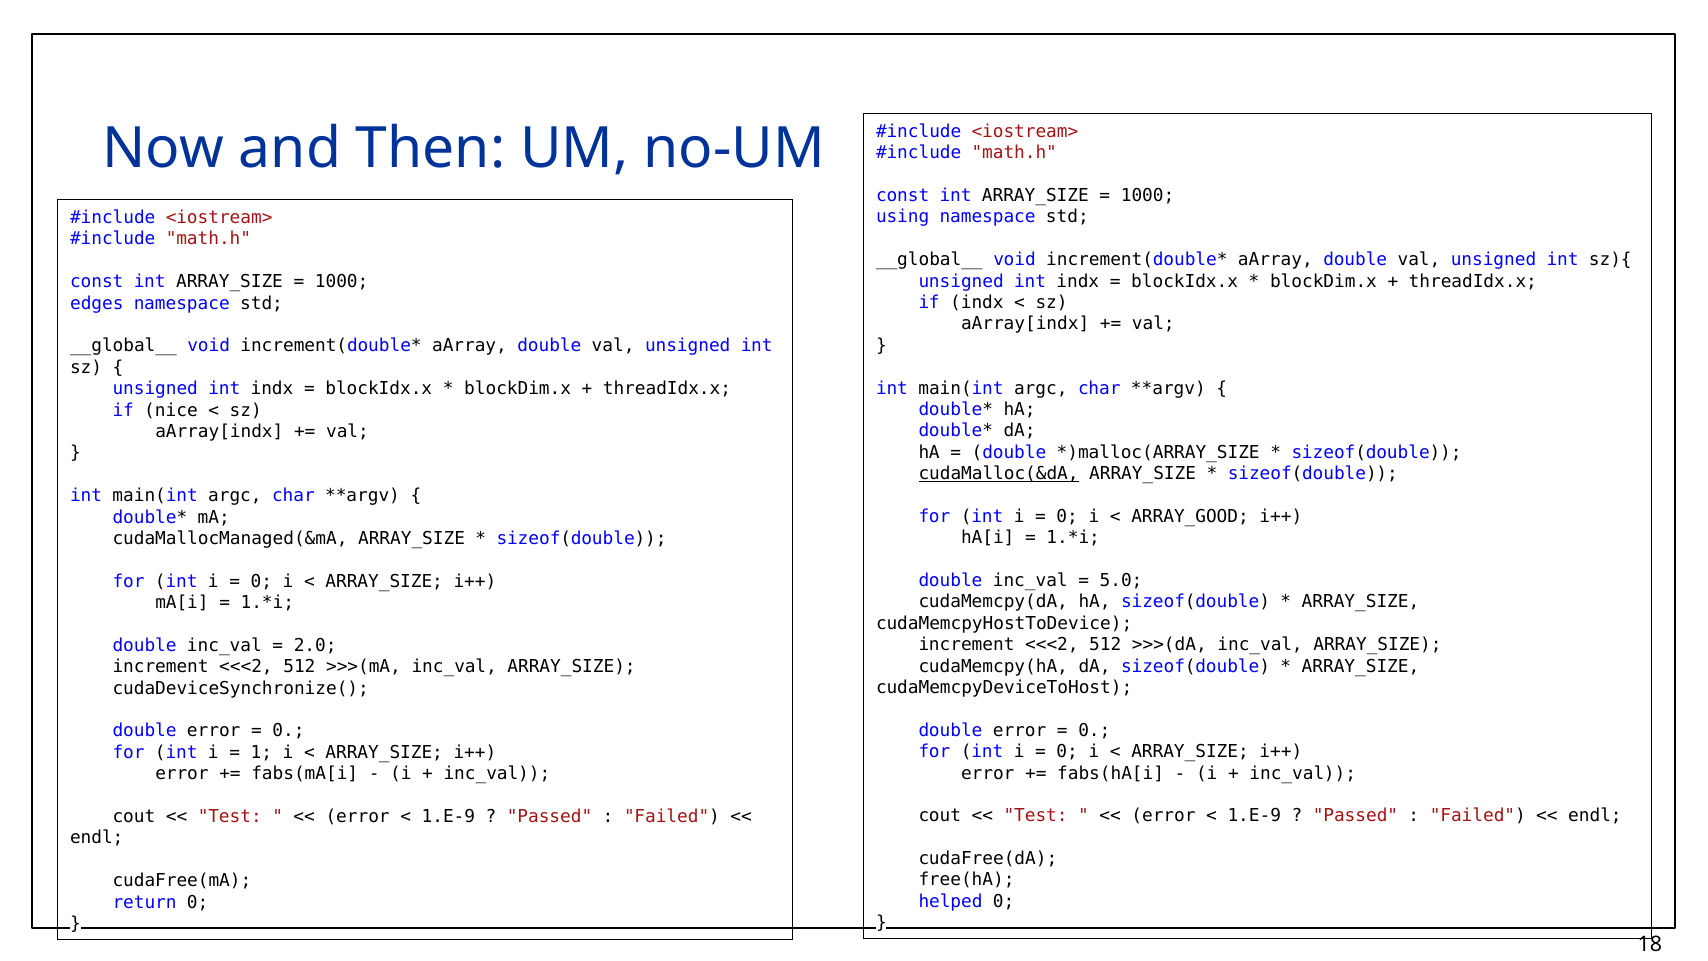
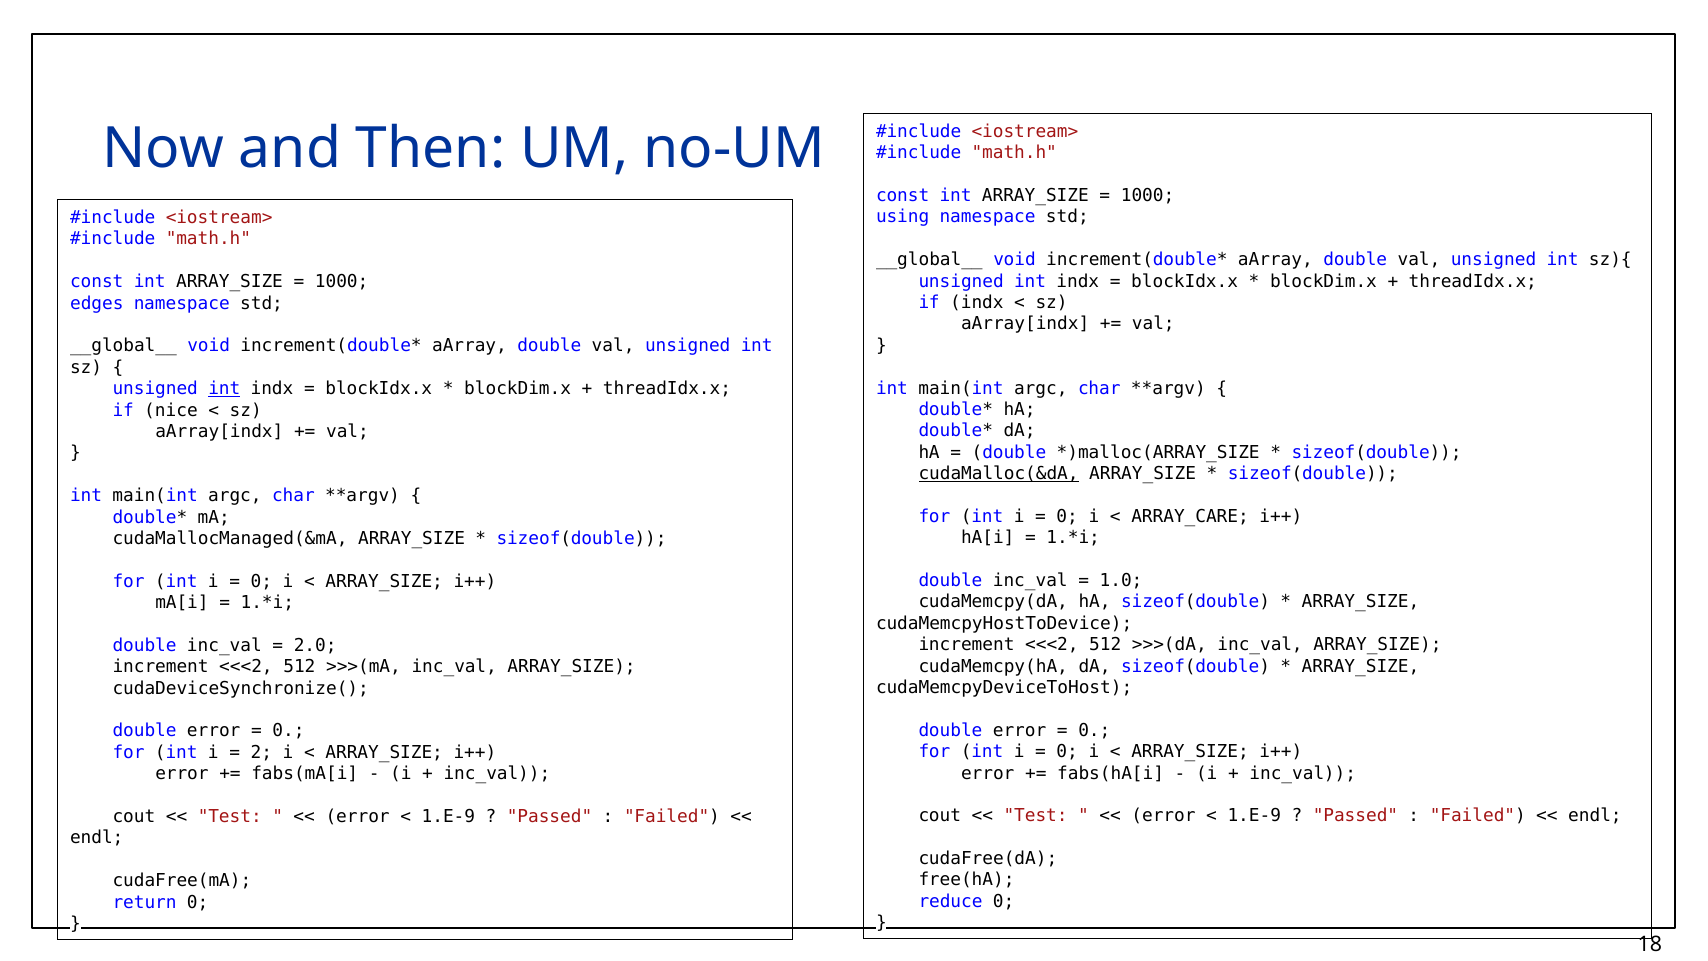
int underline: none -> present (224, 389)
ARRAY_GOOD: ARRAY_GOOD -> ARRAY_CARE (1190, 516)
5.0: 5.0 -> 1.0 (1121, 581)
1: 1 -> 2 (261, 752)
helped: helped -> reduce (951, 901)
